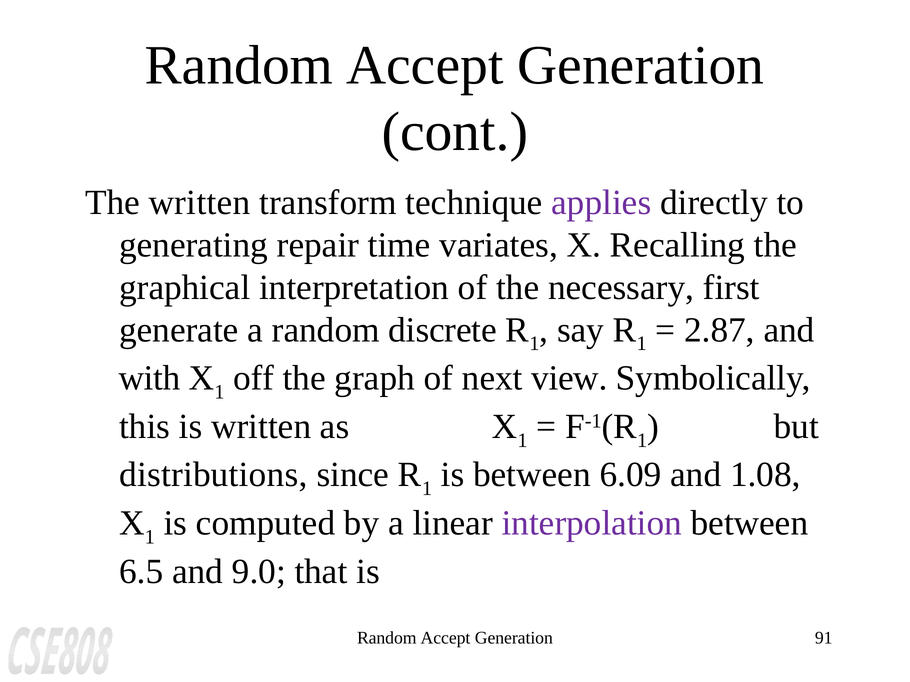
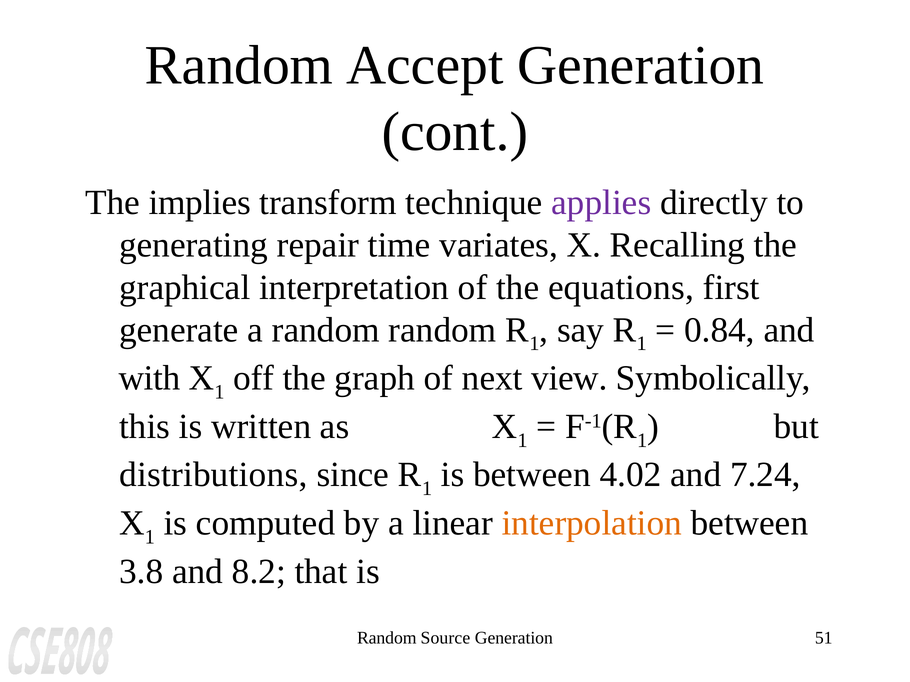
The written: written -> implies (200, 203)
necessary: necessary -> equations (621, 288)
random discrete: discrete -> random (442, 330)
2.87: 2.87 -> 0.84 (719, 330)
6.09: 6.09 -> 4.02 (631, 475)
1.08: 1.08 -> 7.24 (765, 475)
interpolation colour: purple -> orange (592, 523)
6.5: 6.5 -> 3.8 (141, 572)
9.0: 9.0 -> 8.2 (259, 572)
Accept: Accept -> Source (445, 638)
91: 91 -> 51 (824, 638)
